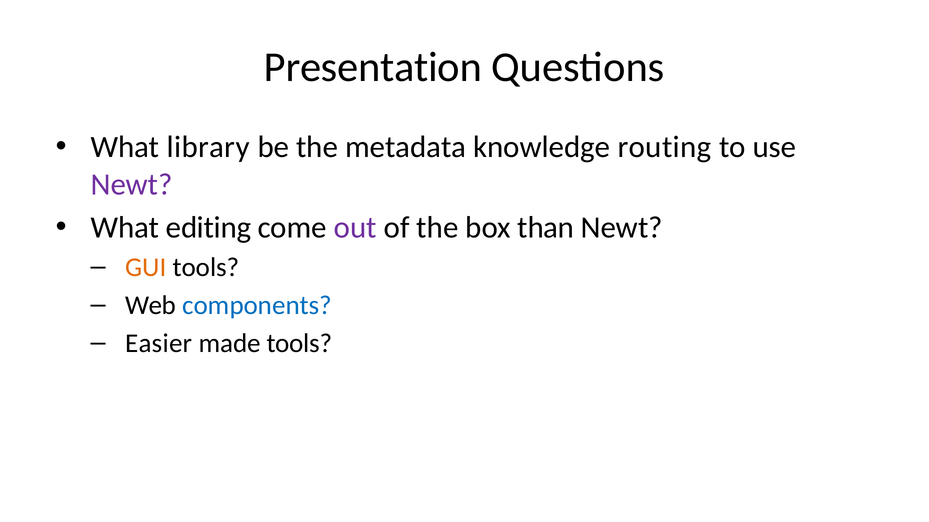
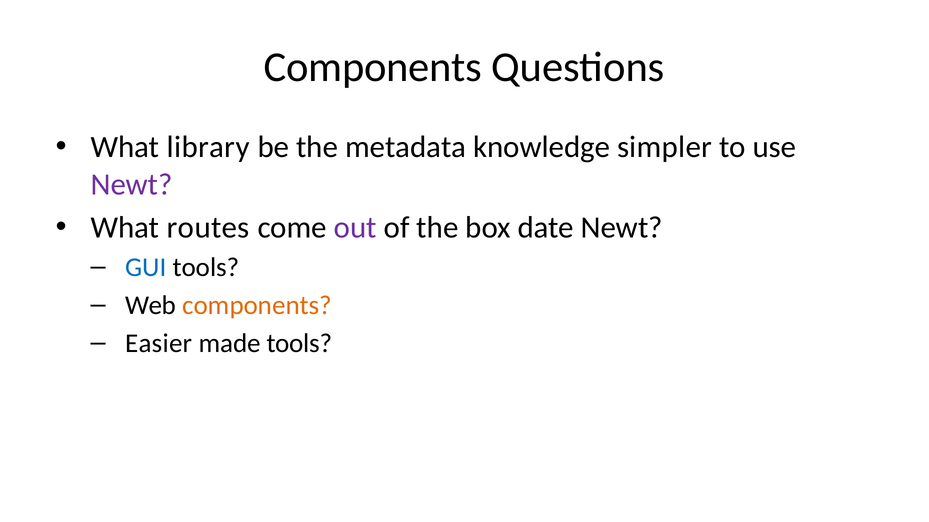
Presentation: Presentation -> Components (373, 67)
routing: routing -> simpler (665, 147)
editing: editing -> routes (208, 228)
than: than -> date (546, 228)
GUI colour: orange -> blue (146, 268)
components colour: blue -> orange (257, 306)
